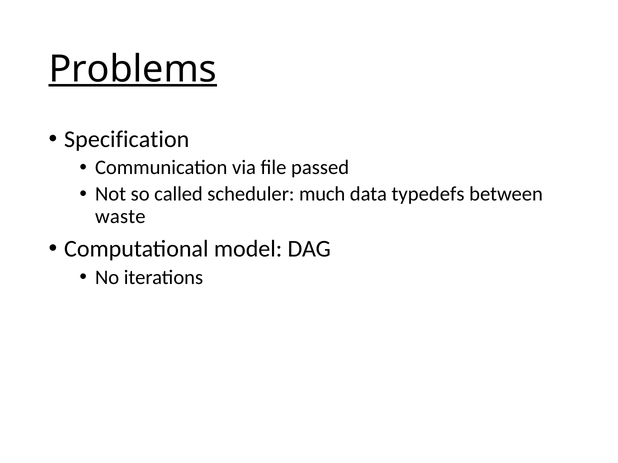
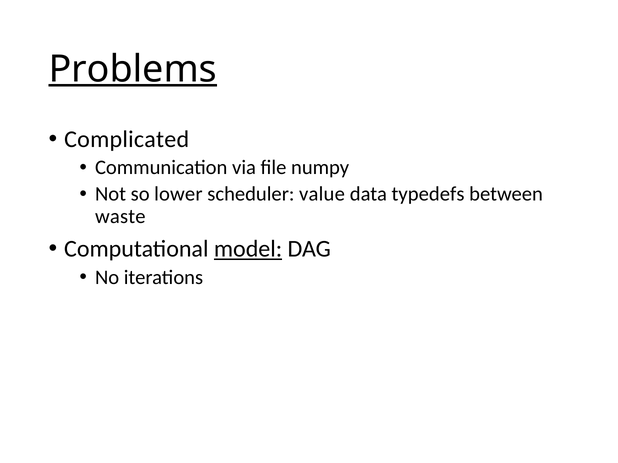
Specification: Specification -> Complicated (127, 139)
passed: passed -> numpy (320, 168)
called: called -> lower (178, 194)
much: much -> value (322, 194)
model underline: none -> present (248, 249)
